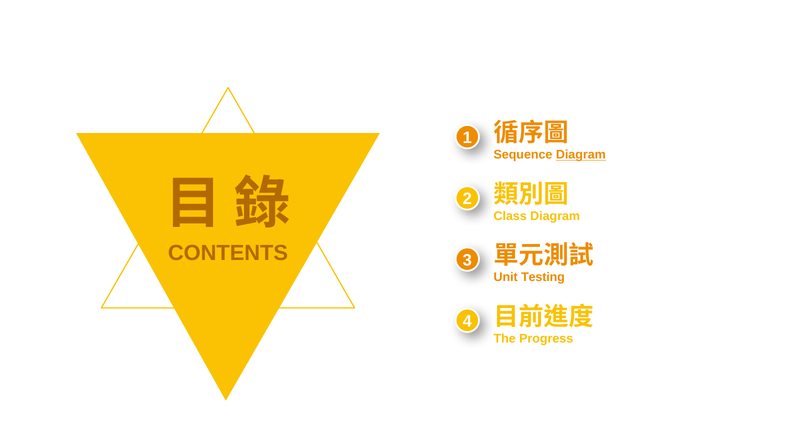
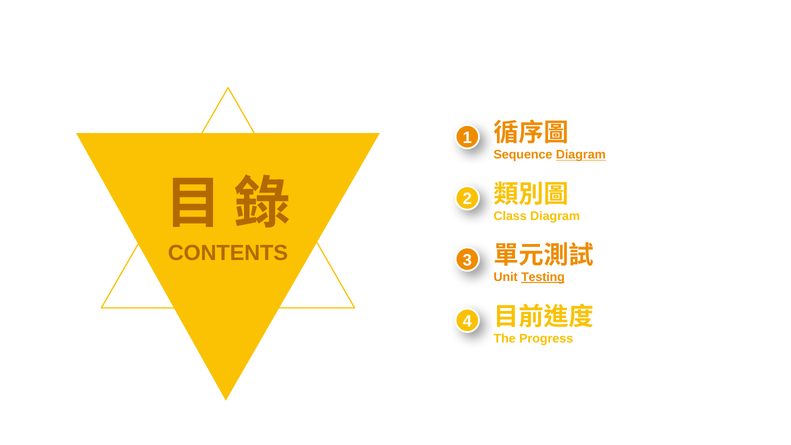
Testing underline: none -> present (543, 277)
